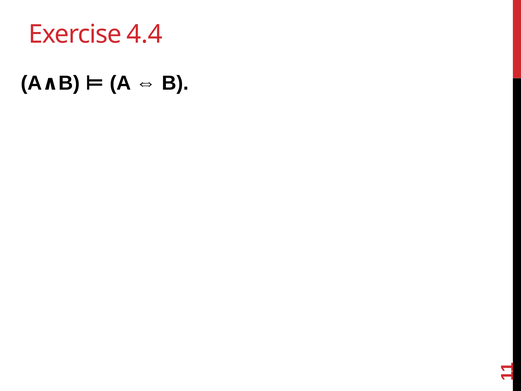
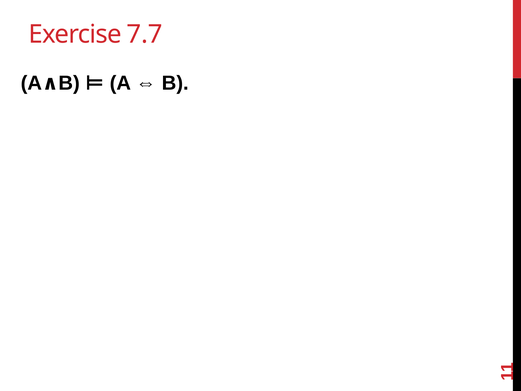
4.4: 4.4 -> 7.7 (145, 34)
